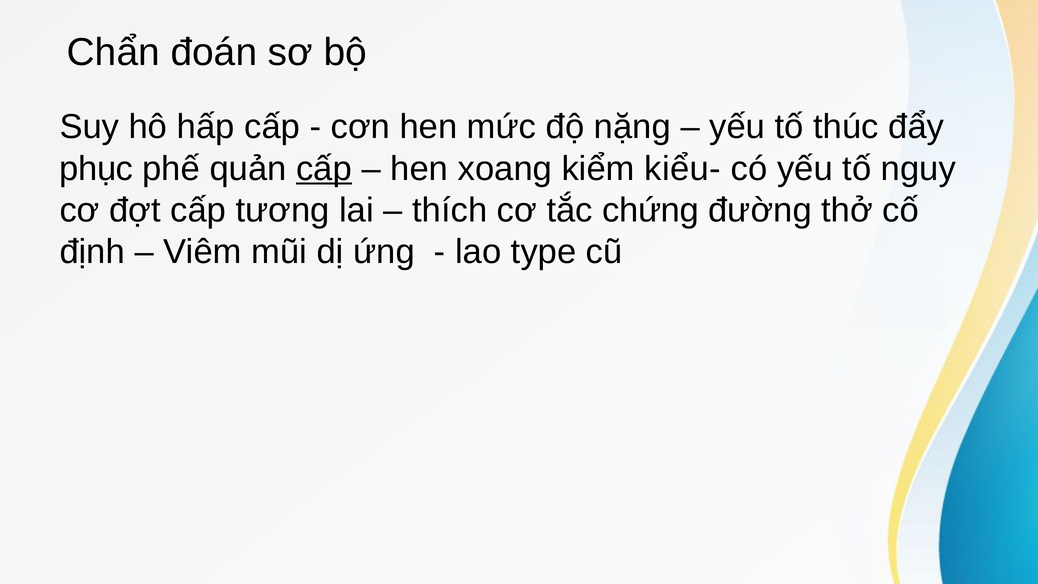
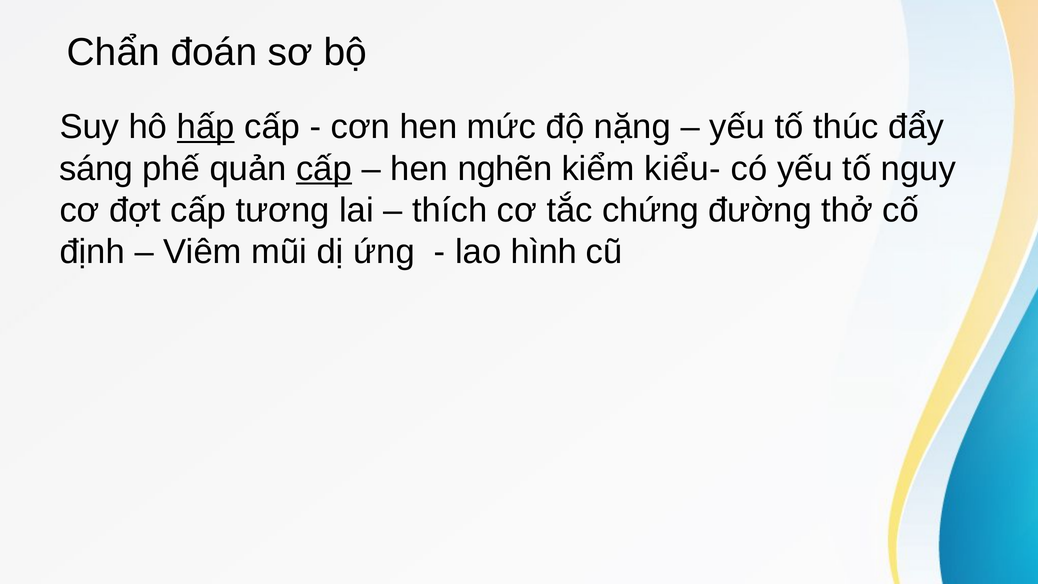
hấp underline: none -> present (206, 127)
phục: phục -> sáng (96, 169)
xoang: xoang -> nghẽn (505, 169)
type: type -> hình (544, 252)
